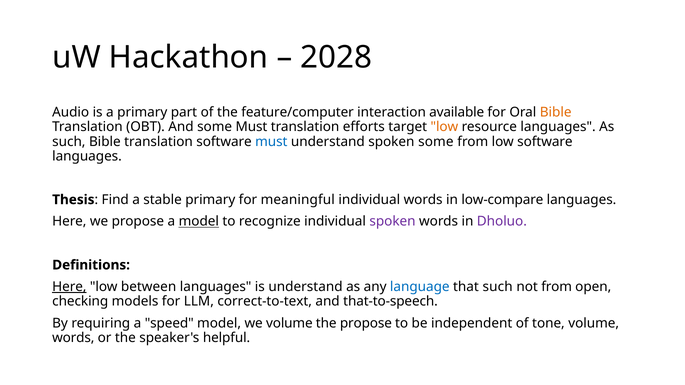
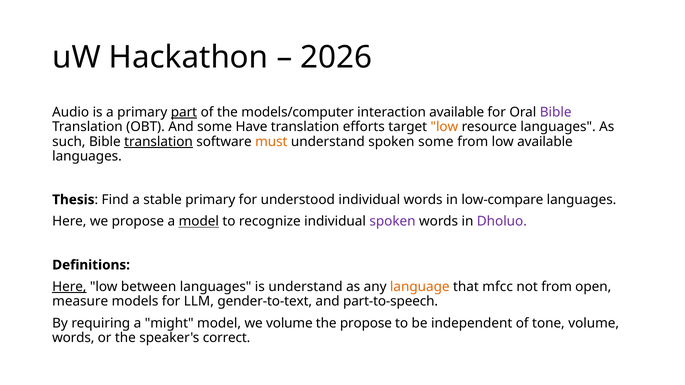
2028: 2028 -> 2026 (336, 58)
part underline: none -> present (184, 112)
feature/computer: feature/computer -> models/computer (298, 112)
Bible colour: orange -> purple (556, 112)
some Must: Must -> Have (251, 127)
translation underline: none -> present (158, 142)
must colour: blue -> orange (271, 142)
low software: software -> available (545, 142)
meaningful: meaningful -> understood (298, 200)
language colour: blue -> orange (420, 287)
that such: such -> mfcc (498, 287)
checking: checking -> measure (80, 302)
correct-to-text: correct-to-text -> gender-to-text (265, 302)
that-to-speech: that-to-speech -> part-to-speech (391, 302)
speed: speed -> might (169, 323)
helpful: helpful -> correct (227, 338)
